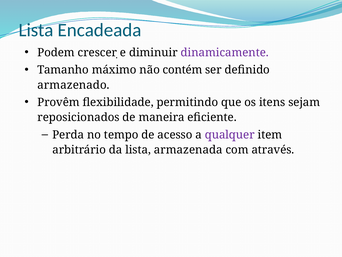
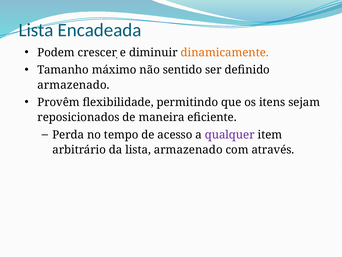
dinamicamente colour: purple -> orange (225, 52)
contém: contém -> sentido (182, 70)
lista armazenada: armazenada -> armazenado (188, 150)
